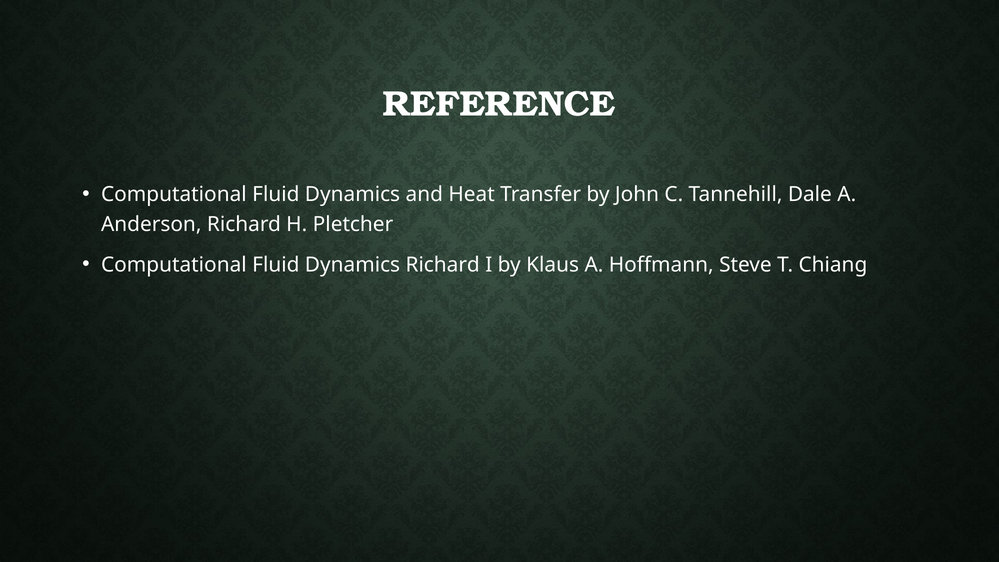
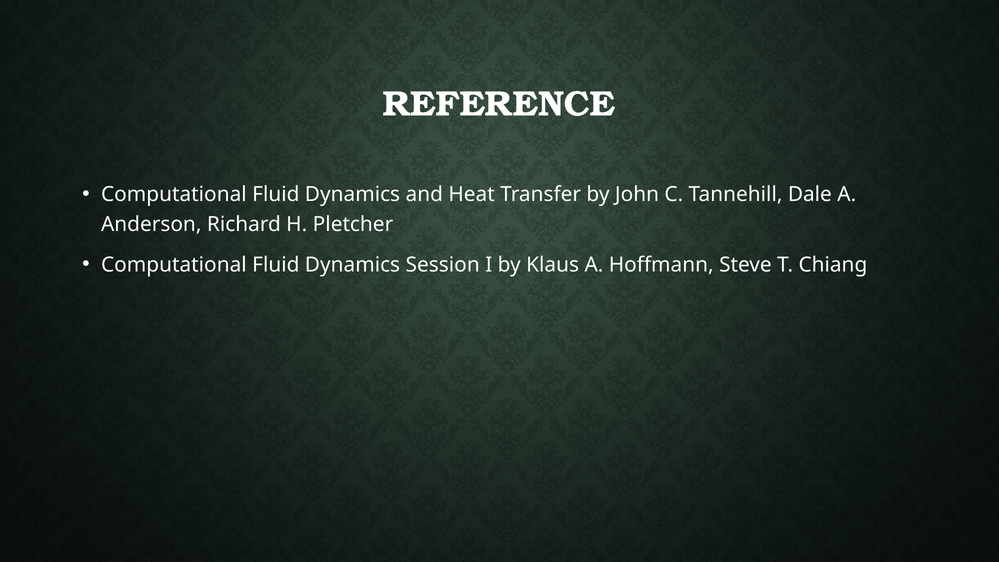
Dynamics Richard: Richard -> Session (443, 265)
